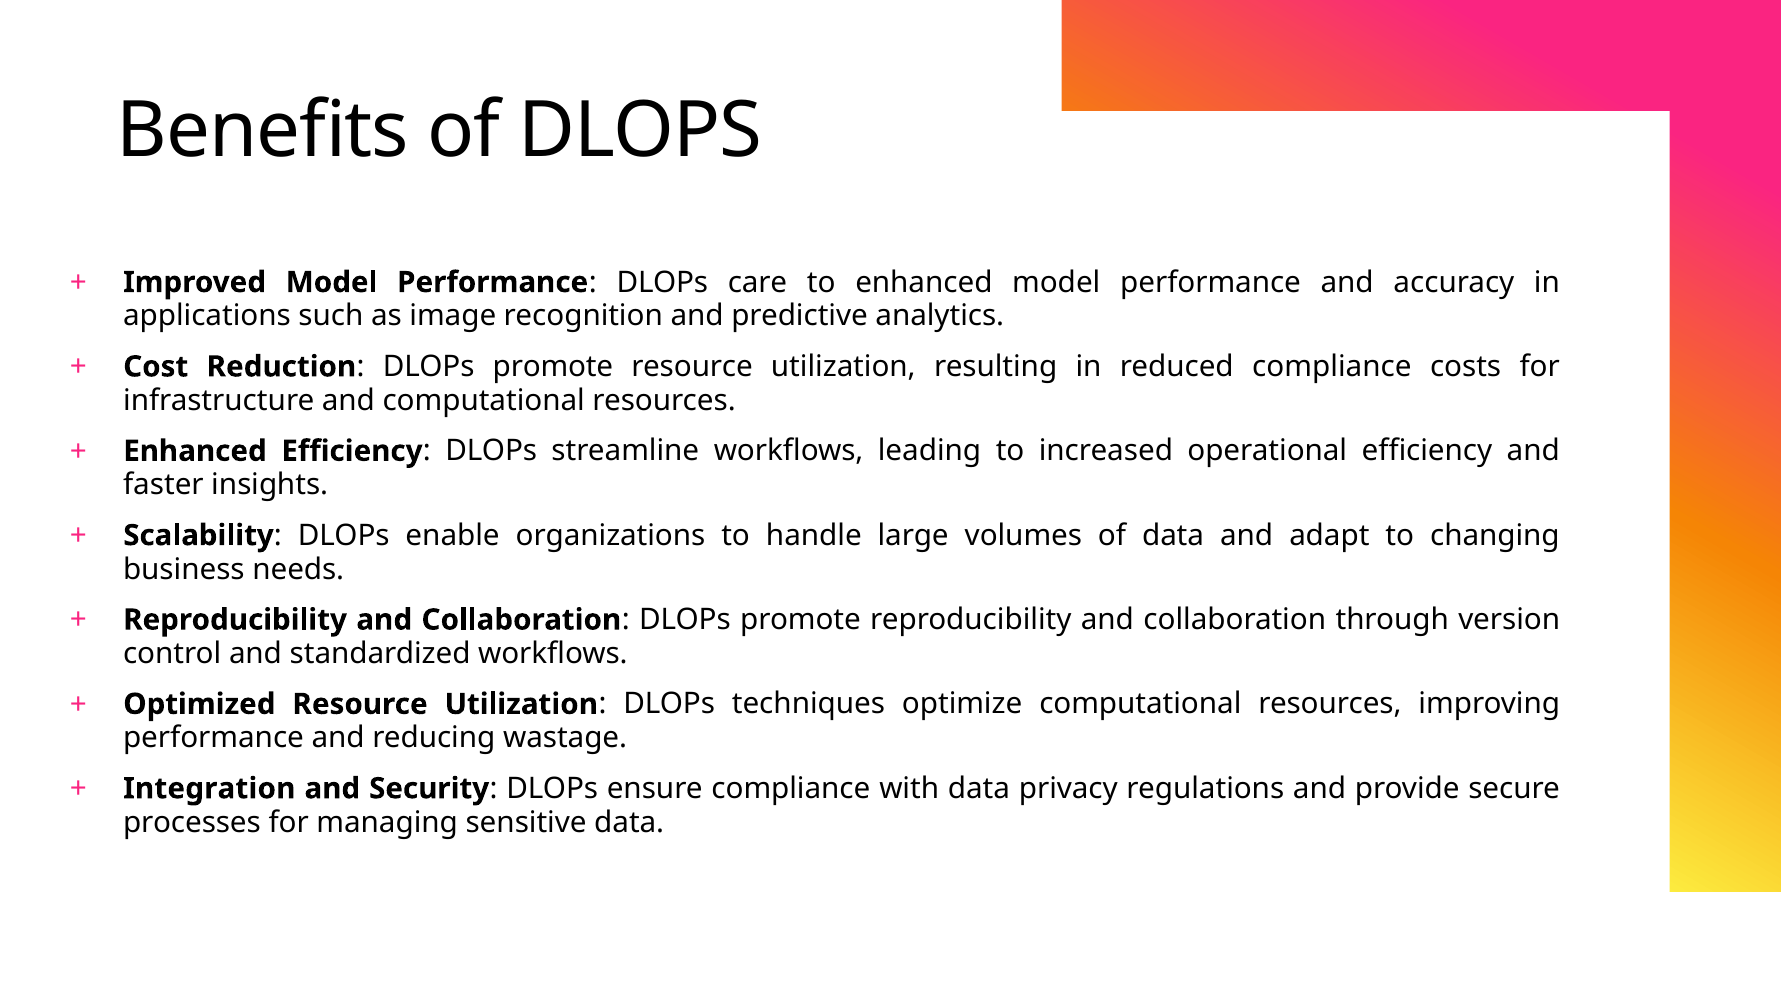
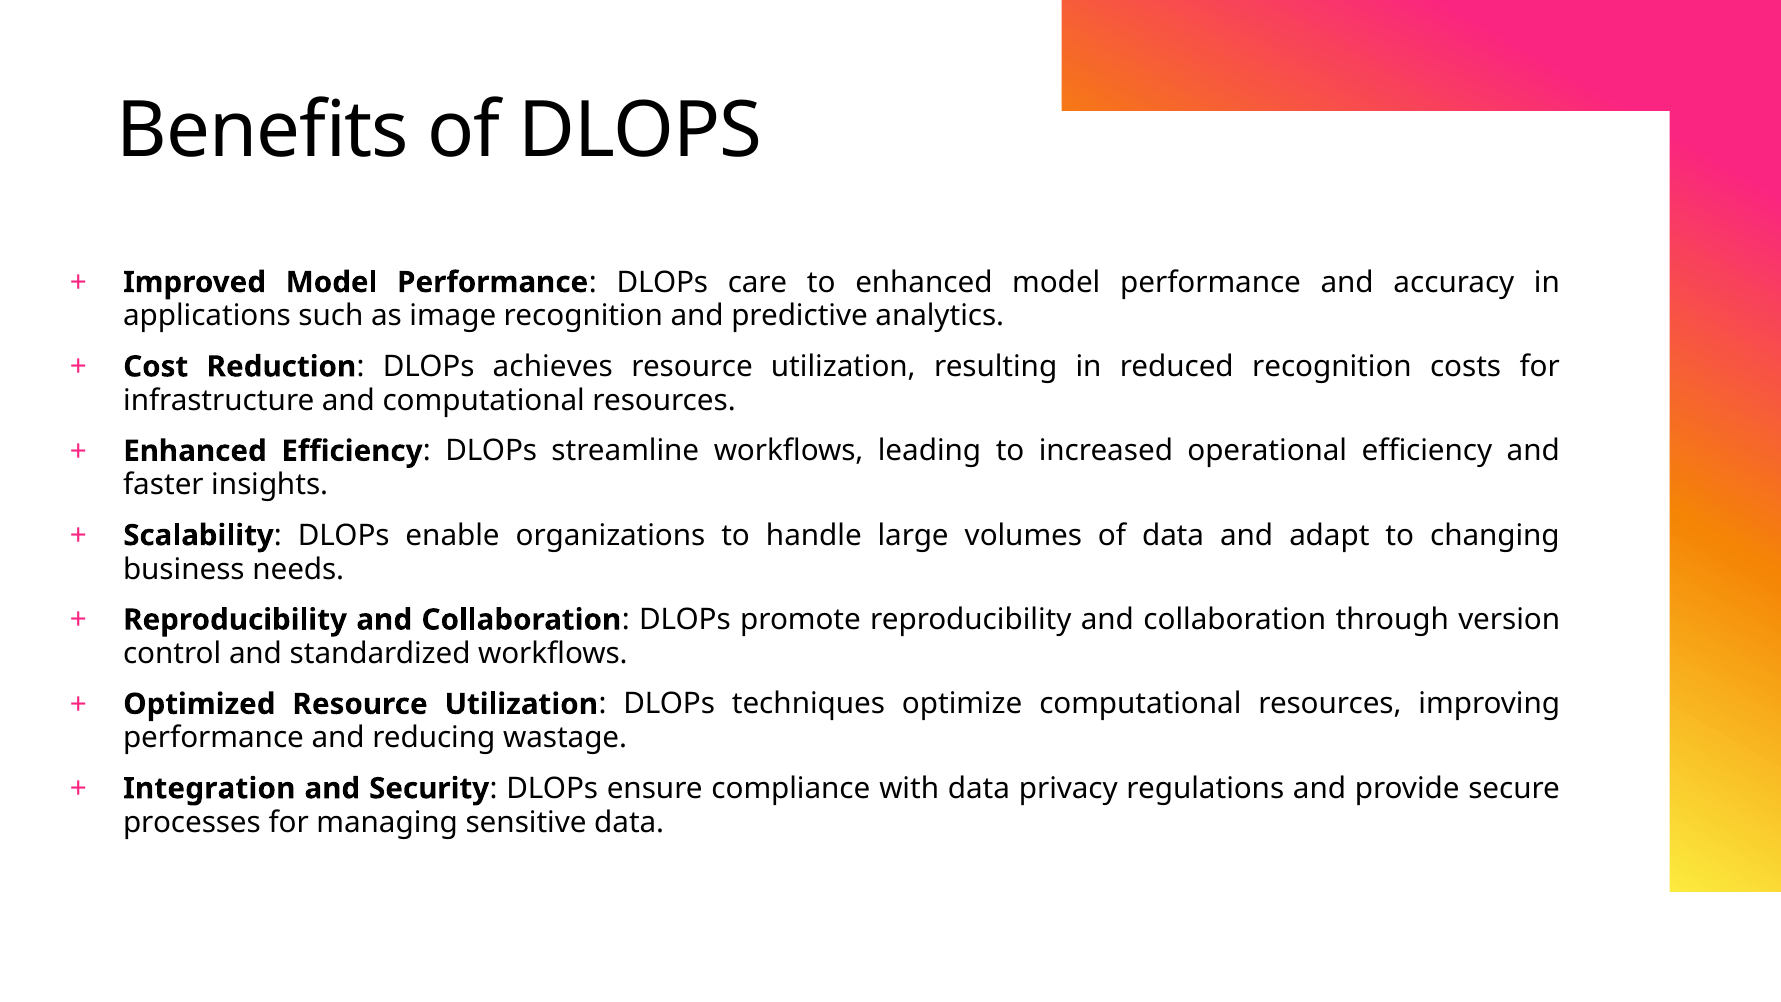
Reduction DLOPs promote: promote -> achieves (553, 367)
reduced compliance: compliance -> recognition (1332, 367)
